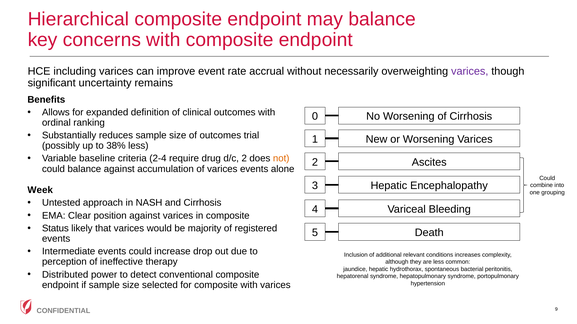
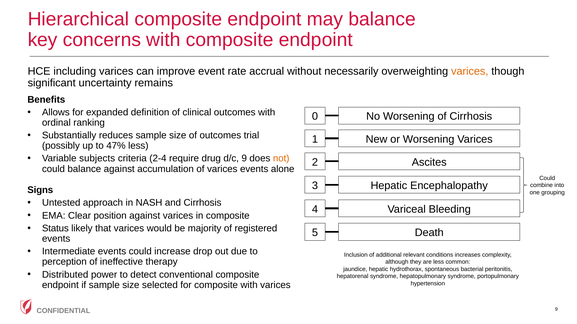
varices colour: purple -> orange (470, 71)
38%: 38% -> 47% (116, 146)
baseline: baseline -> subjects (97, 159)
d/c 2: 2 -> 9 (244, 159)
Week: Week -> Signs (40, 190)
